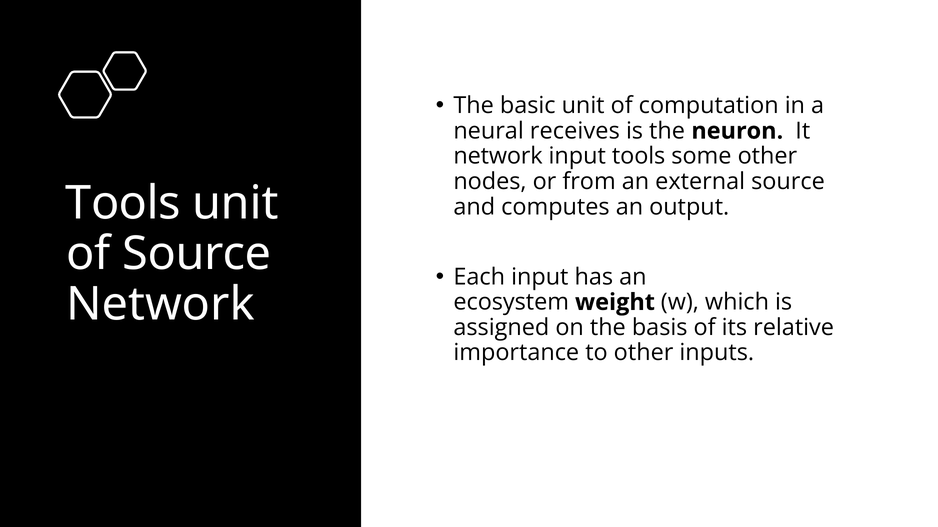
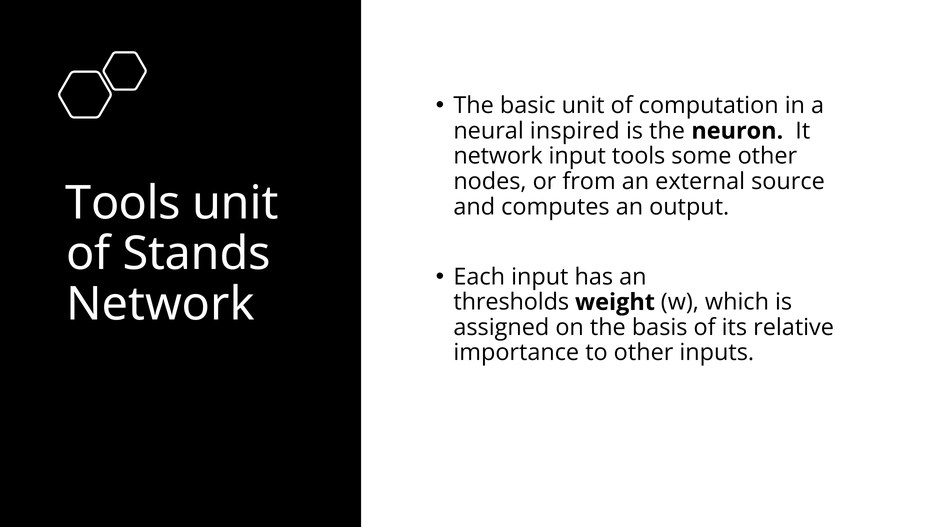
receives: receives -> inspired (575, 131)
of Source: Source -> Stands (197, 254)
ecosystem: ecosystem -> thresholds (511, 303)
